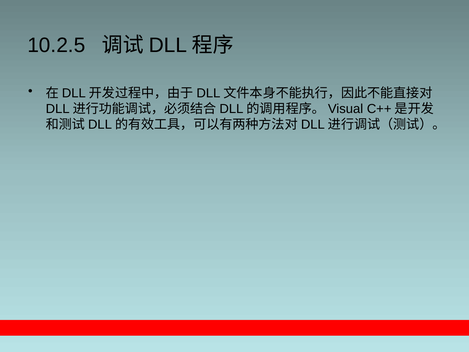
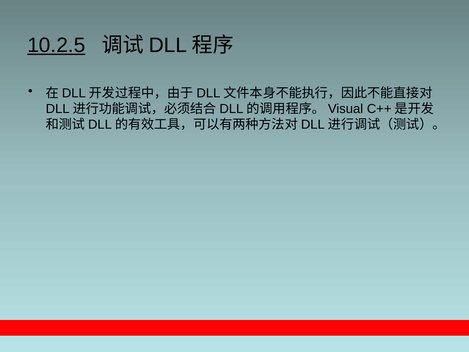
10.2.5 underline: none -> present (56, 45)
